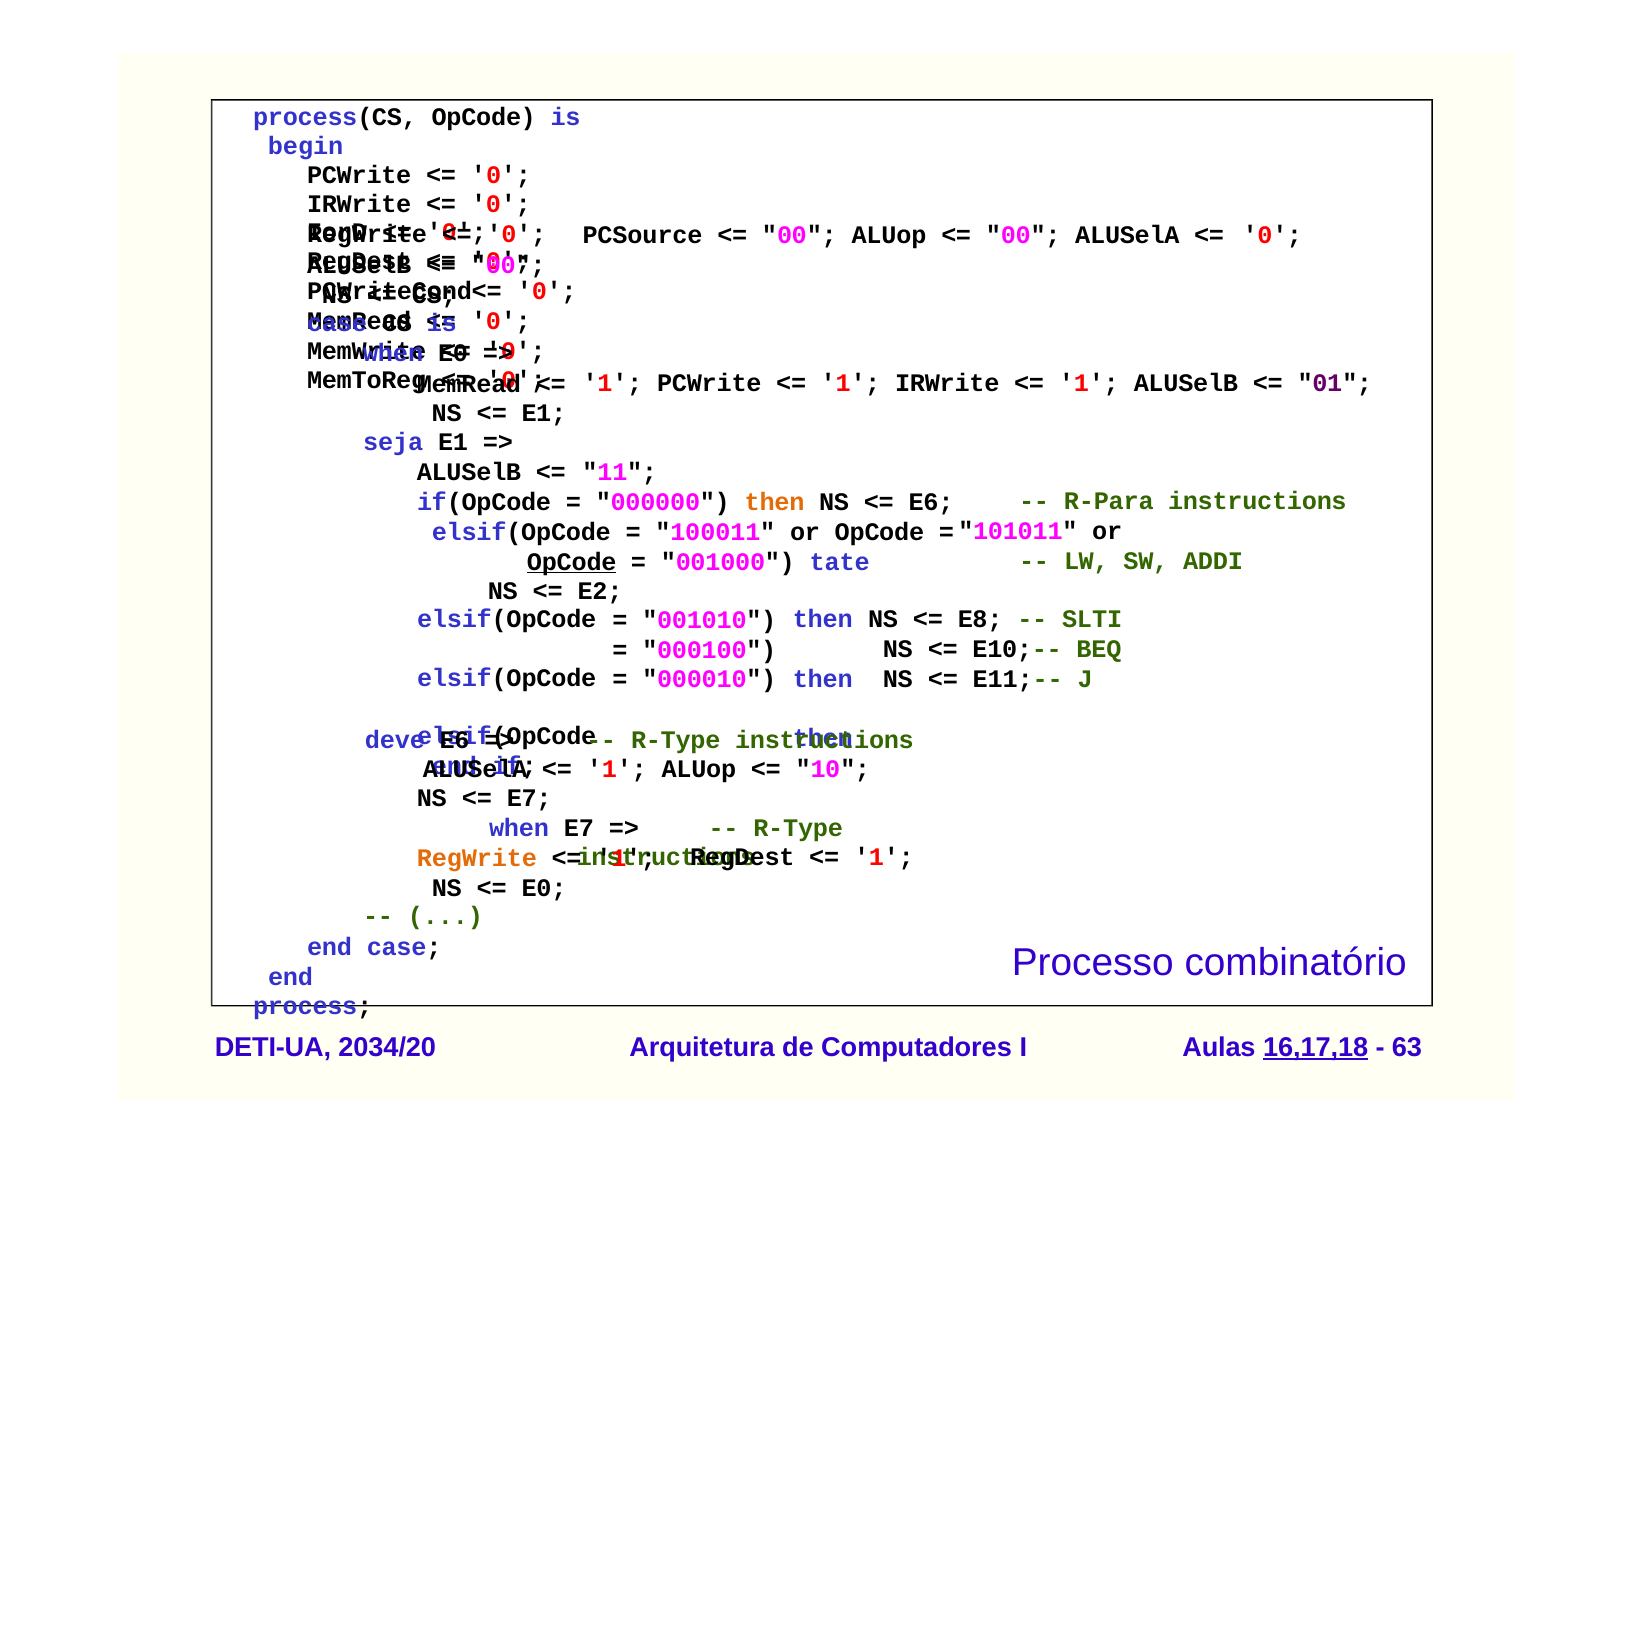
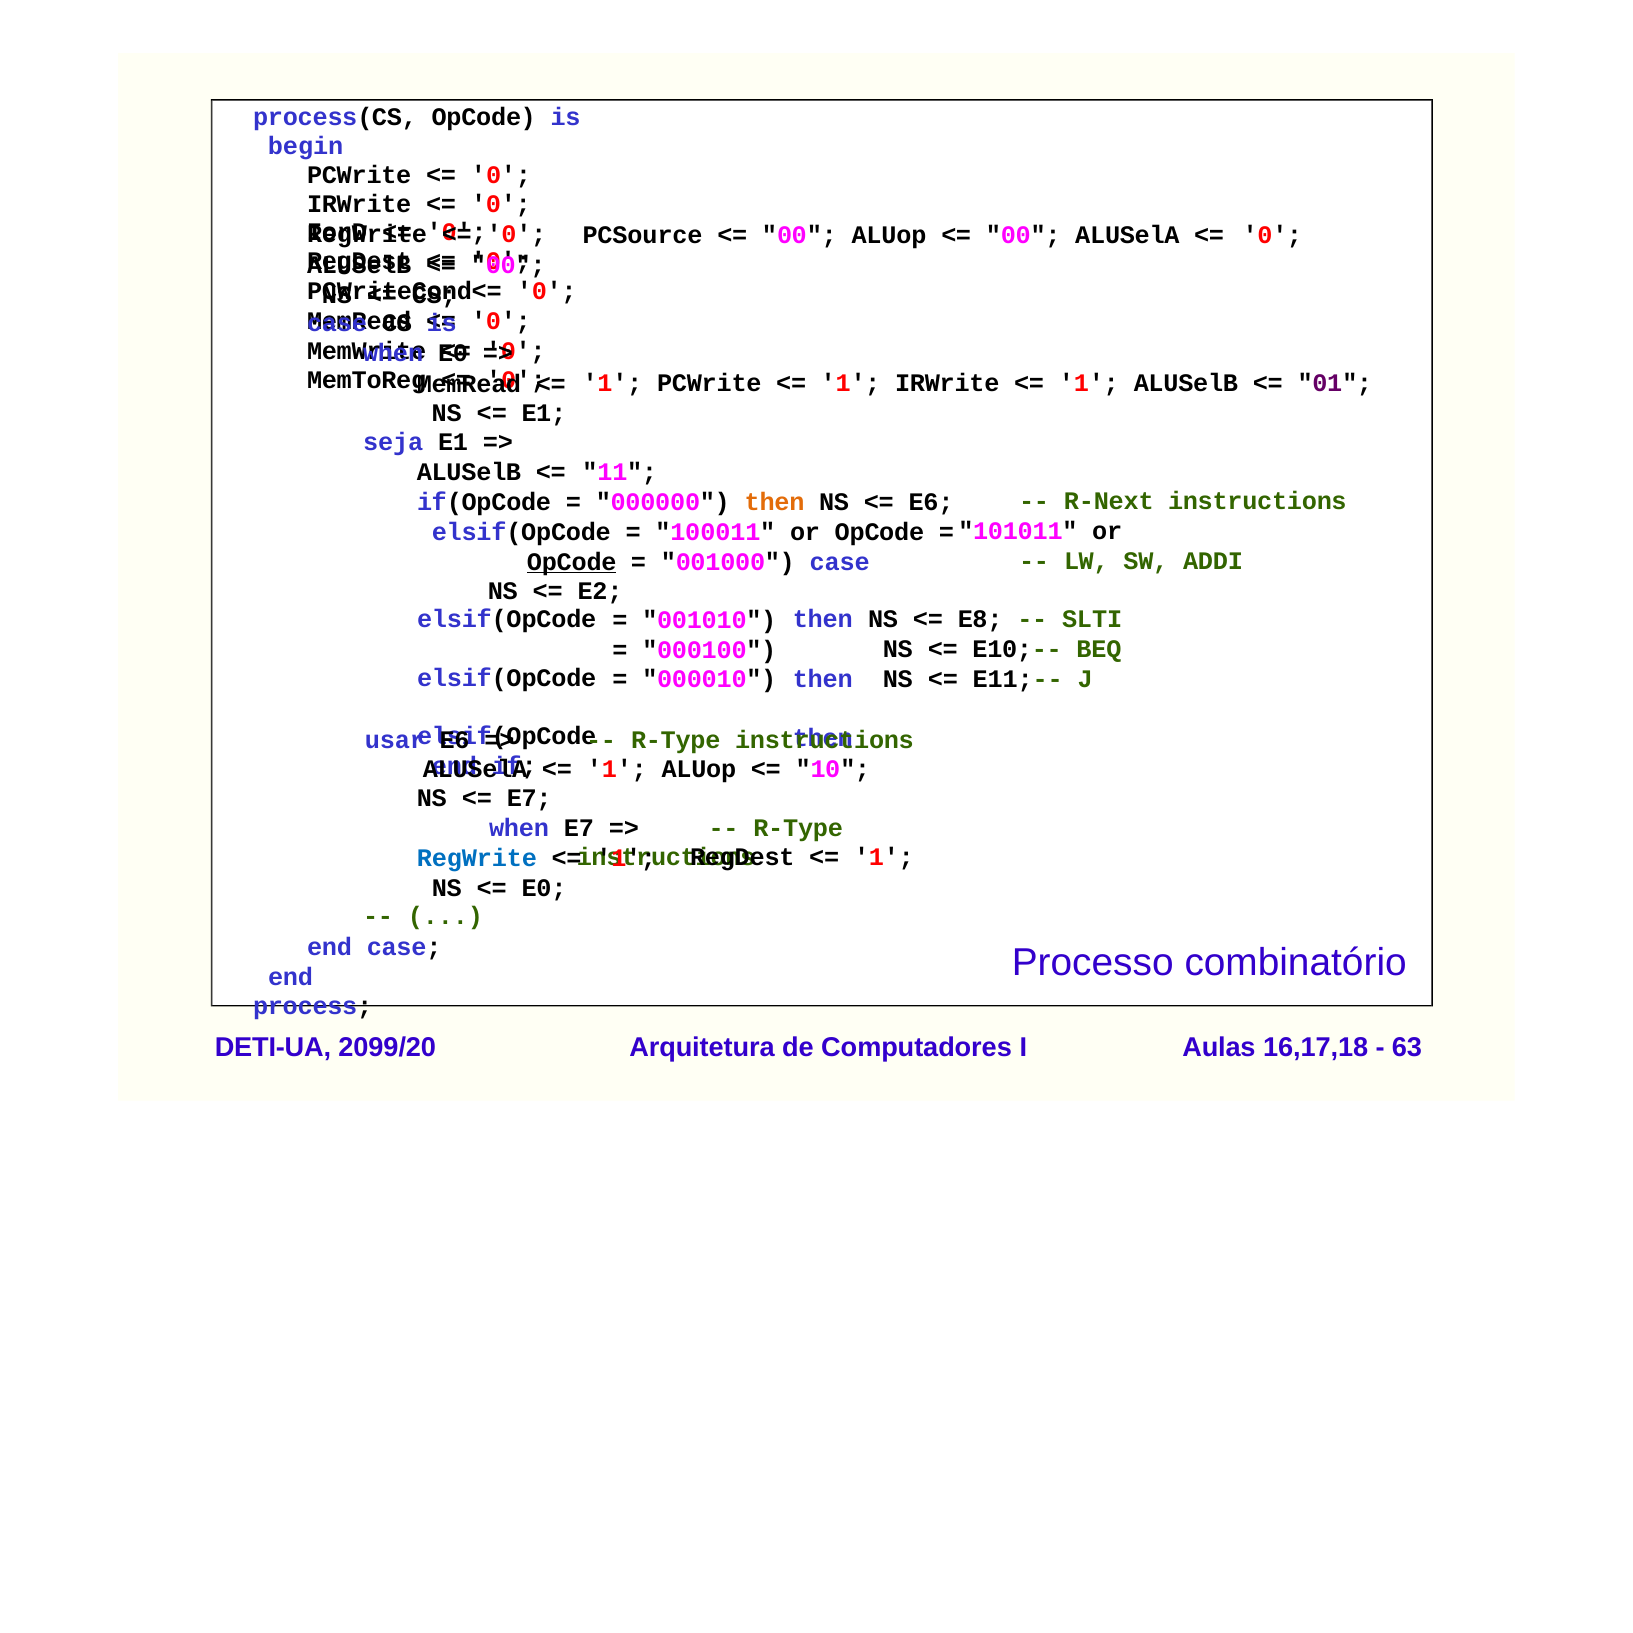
R-Para: R-Para -> R-Next (1109, 502)
001000 tate: tate -> case (840, 562)
deve: deve -> usar (395, 740)
RegWrite colour: orange -> blue (477, 858)
2034/20: 2034/20 -> 2099/20 (387, 1047)
16,17,18 underline: present -> none (1316, 1047)
